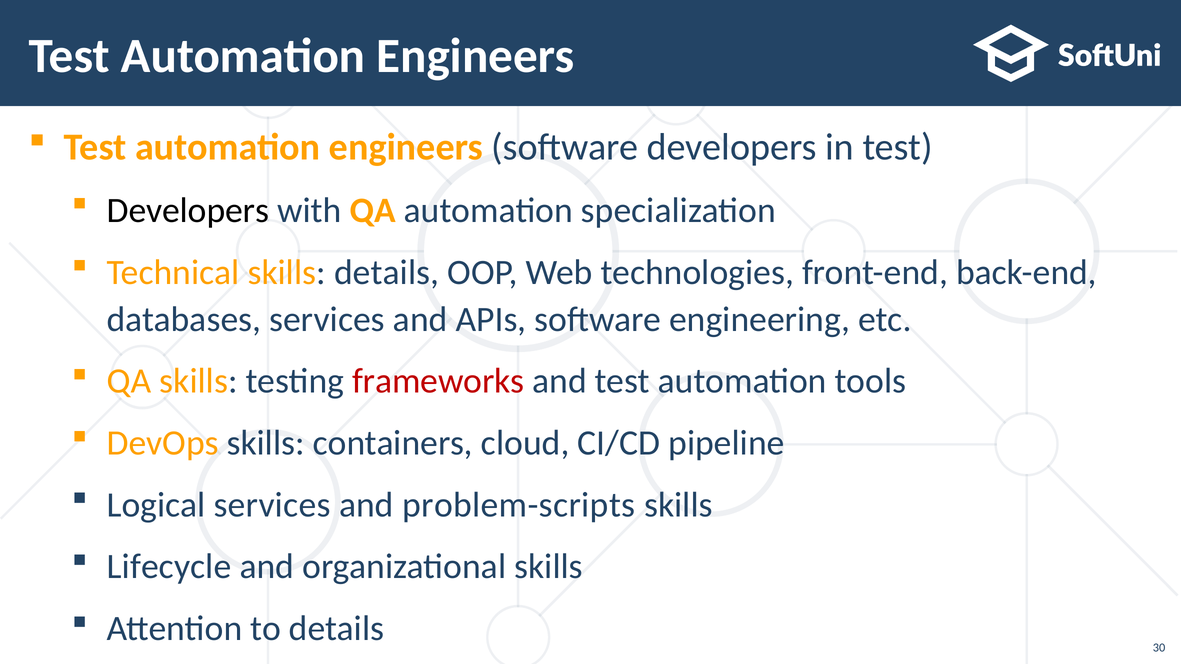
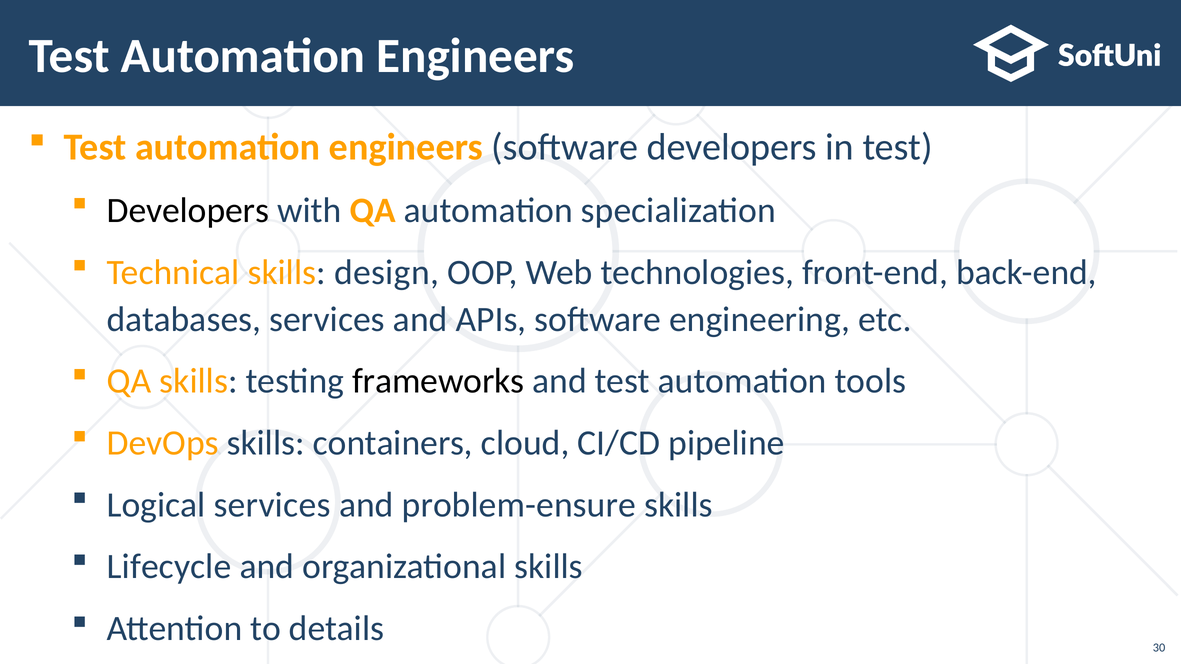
skills details: details -> design (387, 272)
frameworks colour: red -> black (438, 381)
problem-scripts: problem-scripts -> problem-ensure (519, 505)
